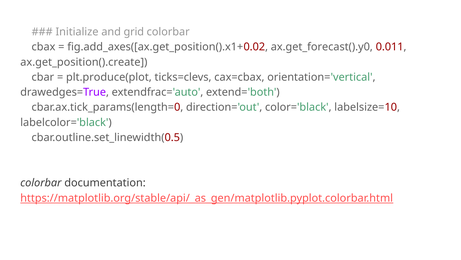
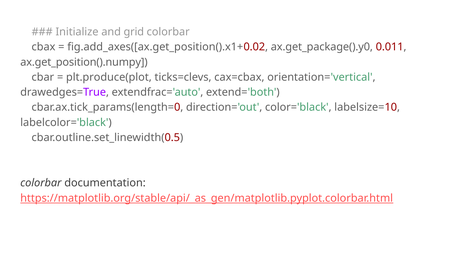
ax.get_forecast().y0: ax.get_forecast().y0 -> ax.get_package().y0 (322, 47)
ax.get_position().create: ax.get_position().create -> ax.get_position().numpy (84, 62)
